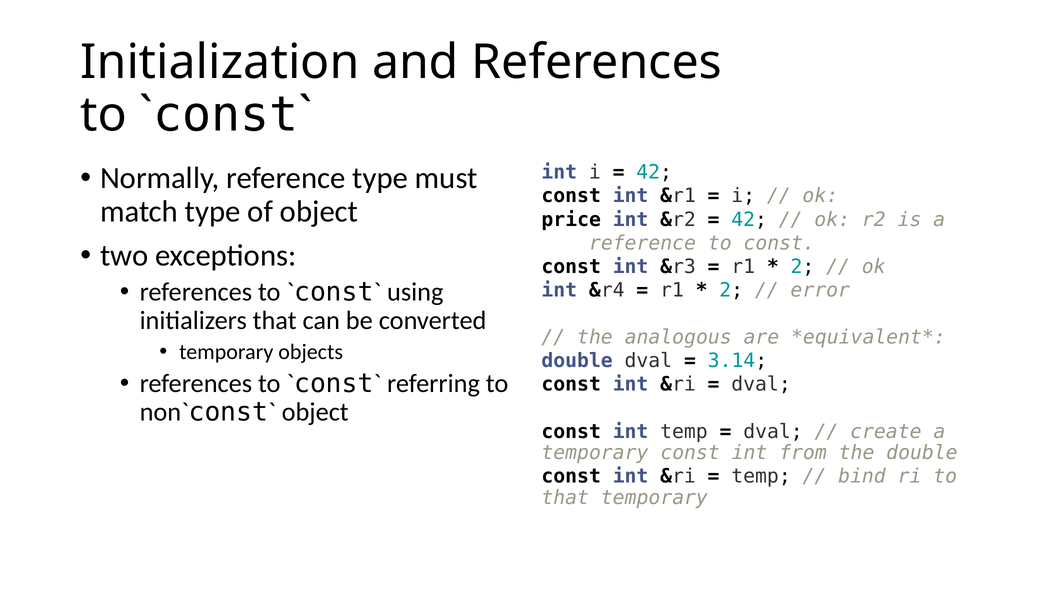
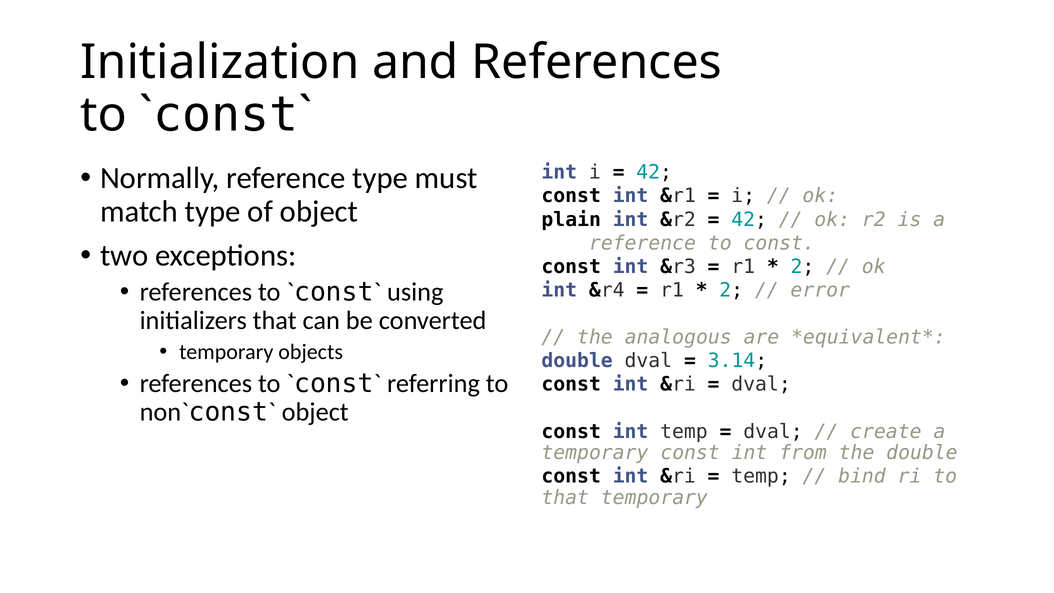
price: price -> plain (571, 219)
